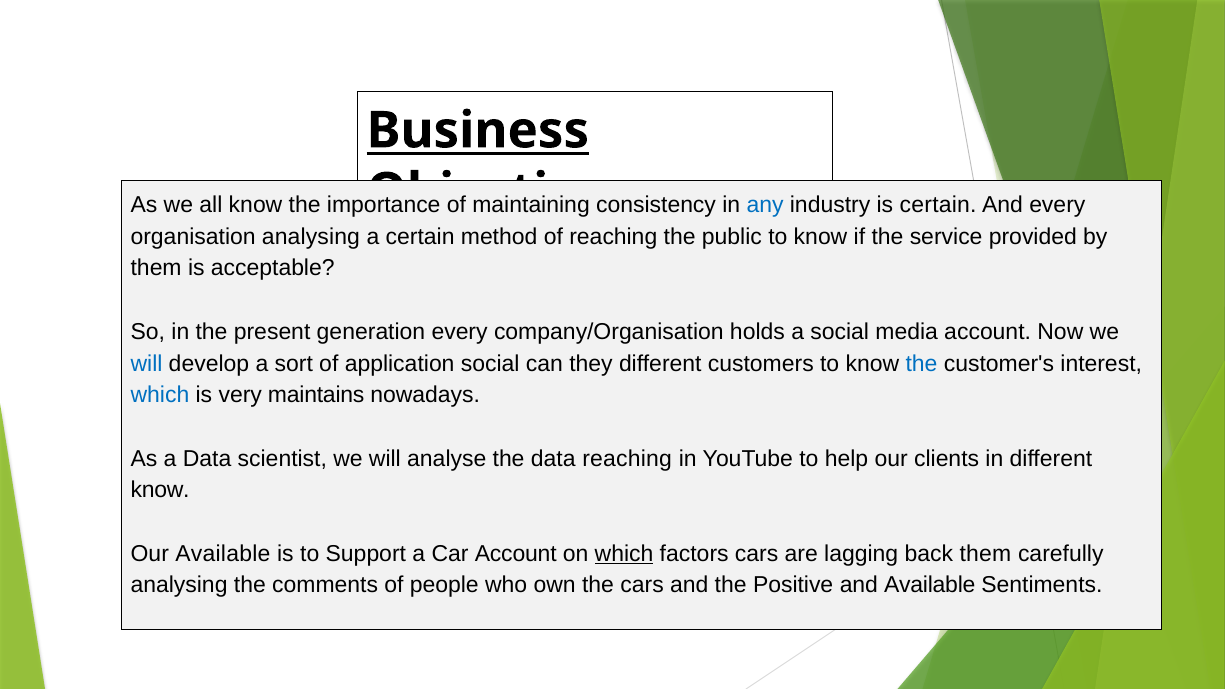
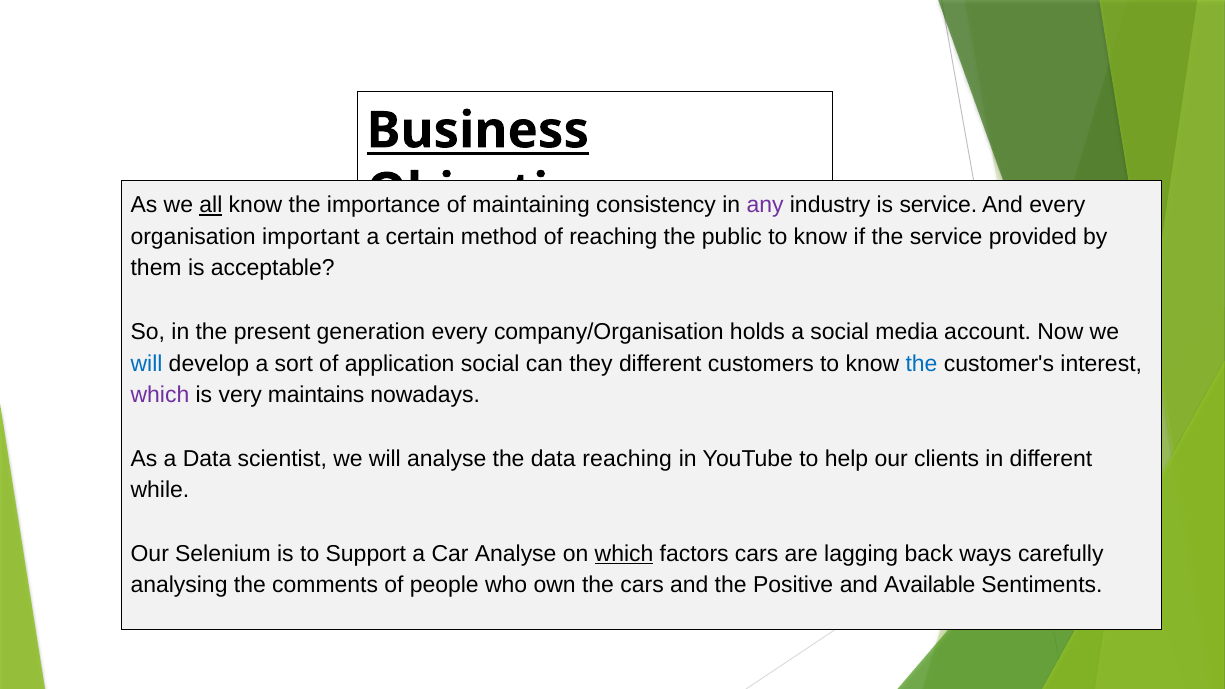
all underline: none -> present (211, 205)
any colour: blue -> purple (765, 205)
is certain: certain -> service (938, 205)
organisation analysing: analysing -> important (311, 237)
which colour: blue -> purple (160, 395)
know: know -> while (160, 490)
Our Available: Available -> Selenium (223, 554)
Car Account: Account -> Analyse (516, 554)
back them: them -> ways (986, 554)
